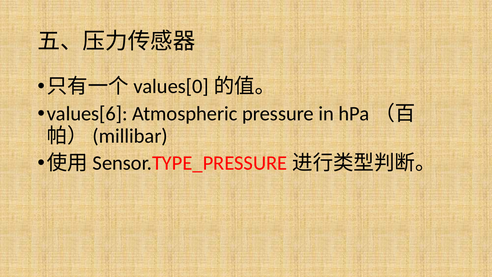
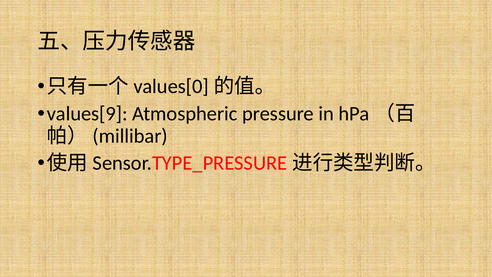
values[6: values[6 -> values[9 (87, 114)
